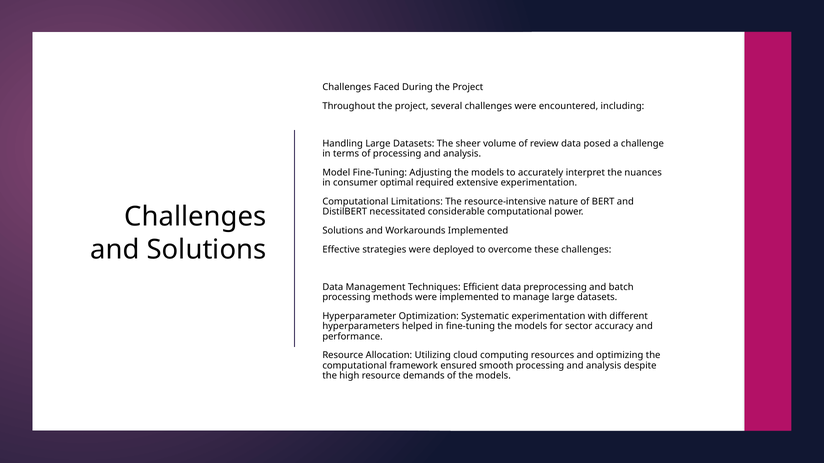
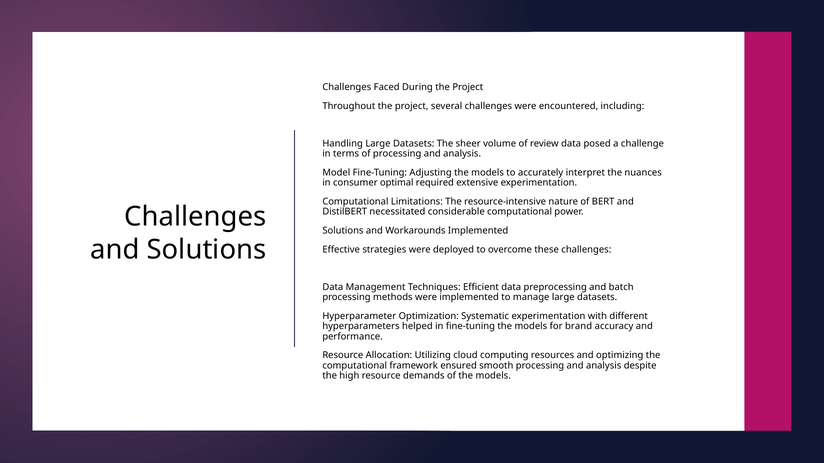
sector: sector -> brand (579, 327)
